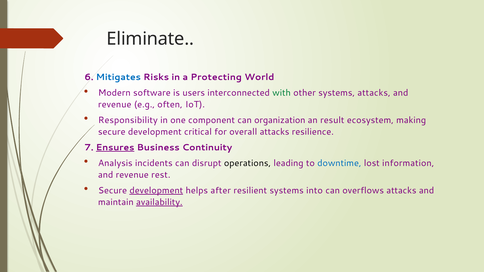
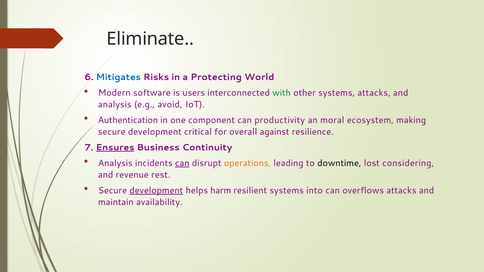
revenue: revenue -> analysis (115, 105)
often: often -> avoid (170, 105)
Responsibility: Responsibility -> Authentication (128, 120)
organization: organization -> productivity (280, 120)
result: result -> moral (332, 120)
overall attacks: attacks -> against (275, 132)
can underline: none -> present (182, 163)
operations colour: black -> orange (247, 163)
downtime colour: blue -> black (339, 163)
information: information -> considering (408, 163)
after: after -> harm (221, 191)
availability underline: present -> none (159, 202)
